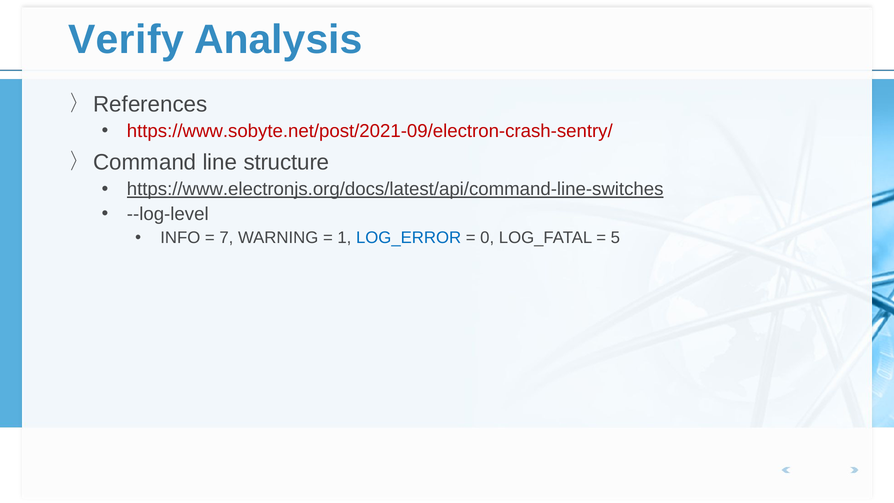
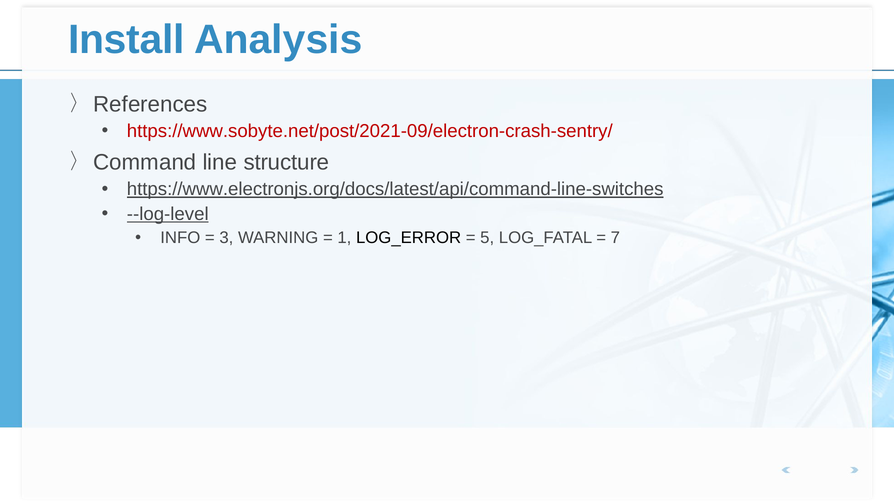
Verify: Verify -> Install (126, 40)
--log-level underline: none -> present (168, 214)
7: 7 -> 3 (226, 238)
LOG_ERROR colour: blue -> black (409, 238)
0: 0 -> 5 (487, 238)
5: 5 -> 7 (615, 238)
